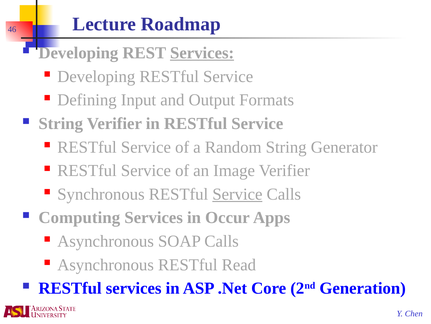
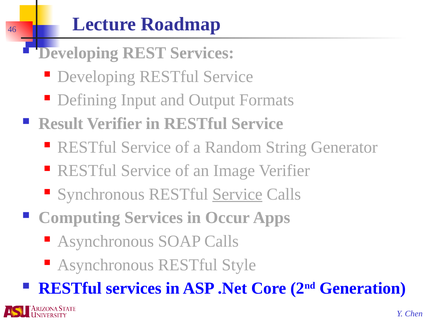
Services underline: present -> none (202, 53)
String: String -> Result (61, 123)
Read: Read -> Style (239, 264)
